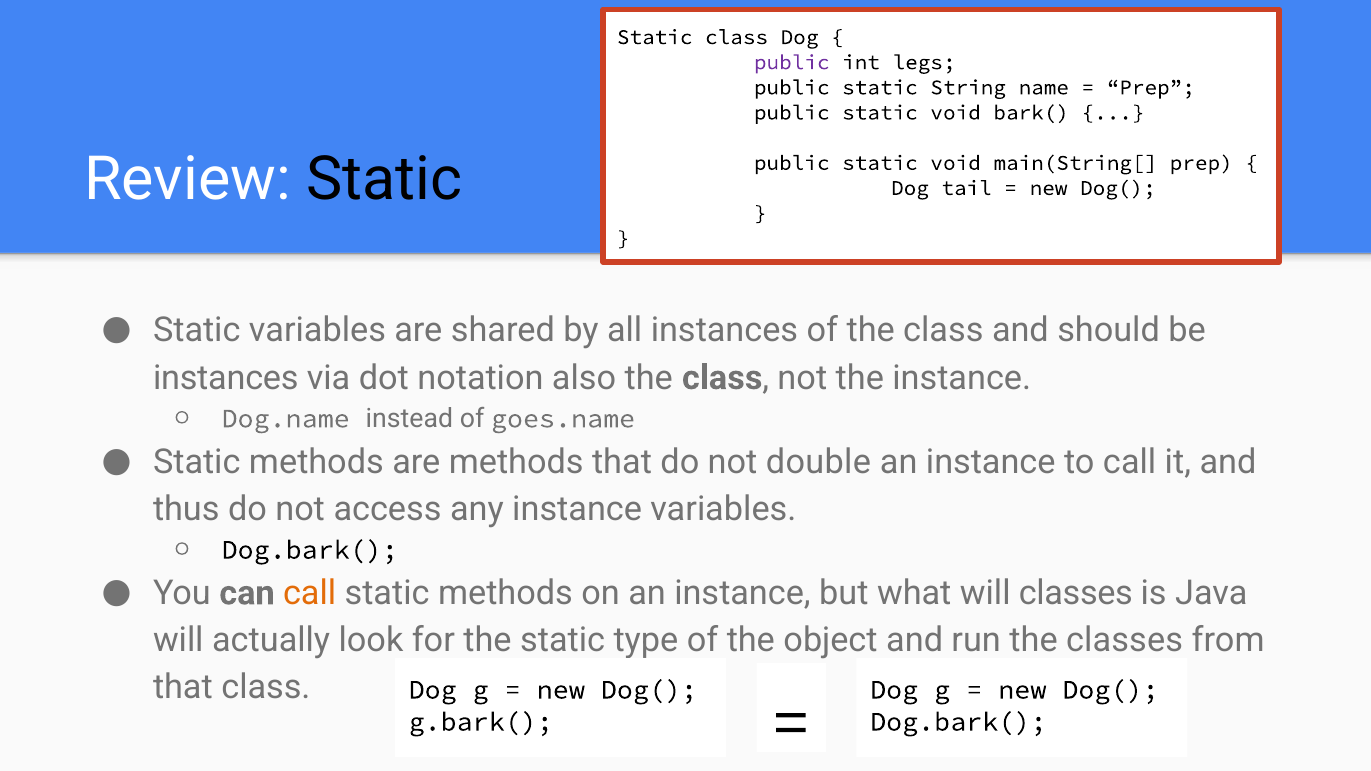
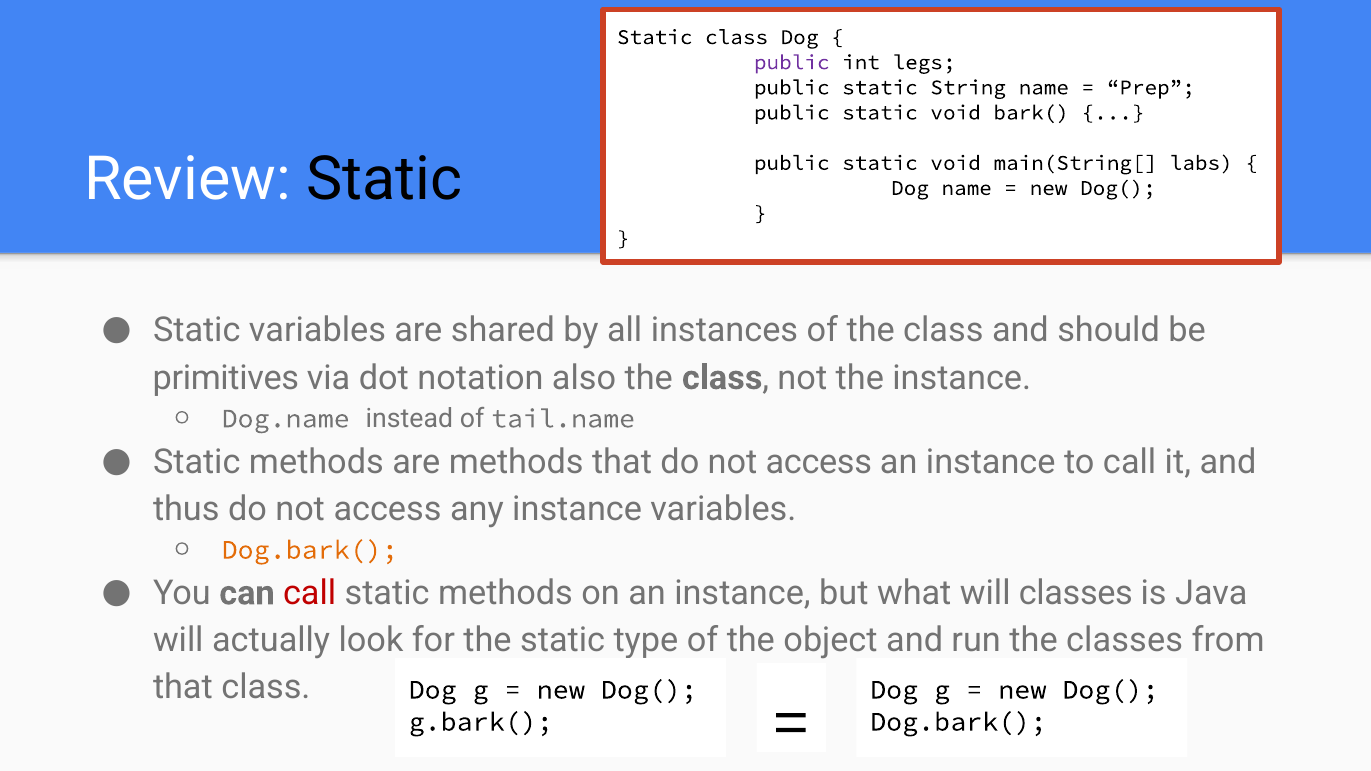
main(String[ prep: prep -> labs (1201, 163)
Dog tail: tail -> name (967, 188)
instances: instances -> primitives (226, 378)
goes.name: goes.name -> tail.name (563, 419)
that do not double: double -> access (819, 462)
Dog.bark( colour: black -> orange (310, 550)
call colour: orange -> red (310, 593)
